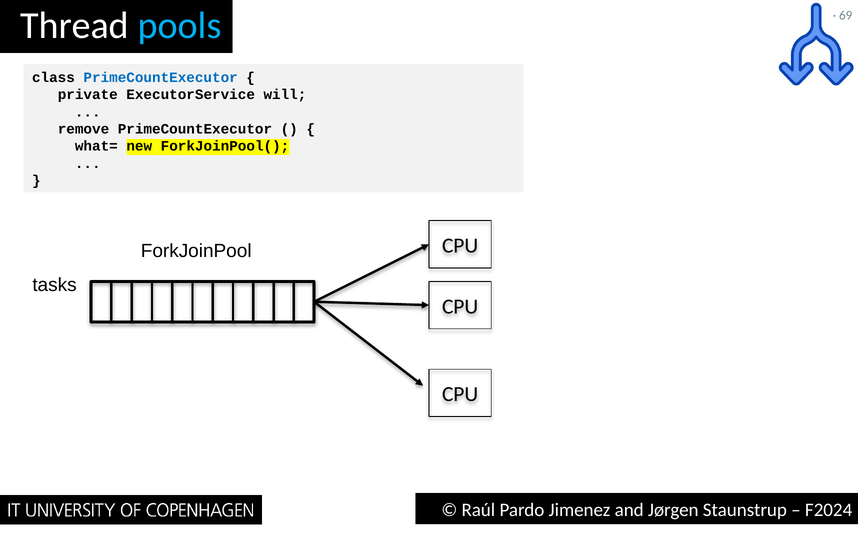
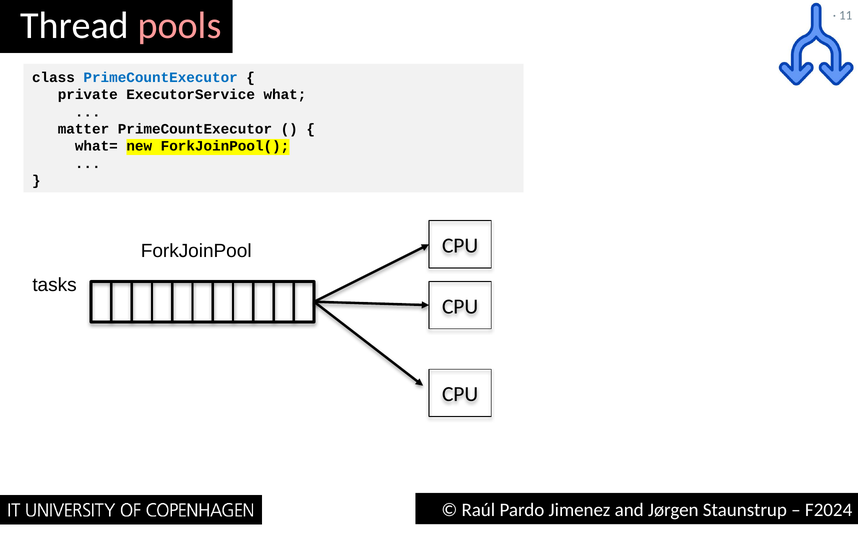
pools colour: light blue -> pink (179, 26)
69: 69 -> 11 (846, 15)
will: will -> what (285, 95)
remove: remove -> matter (83, 129)
